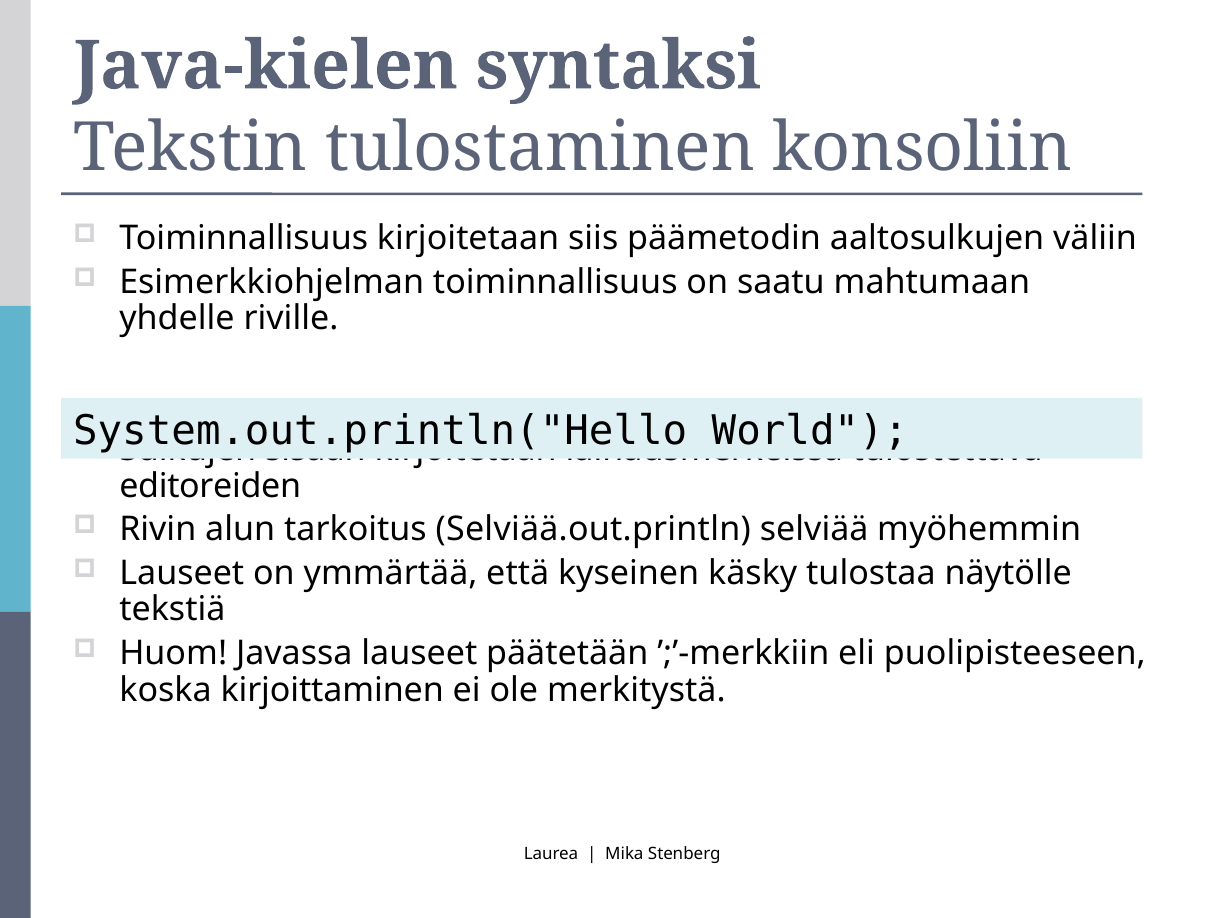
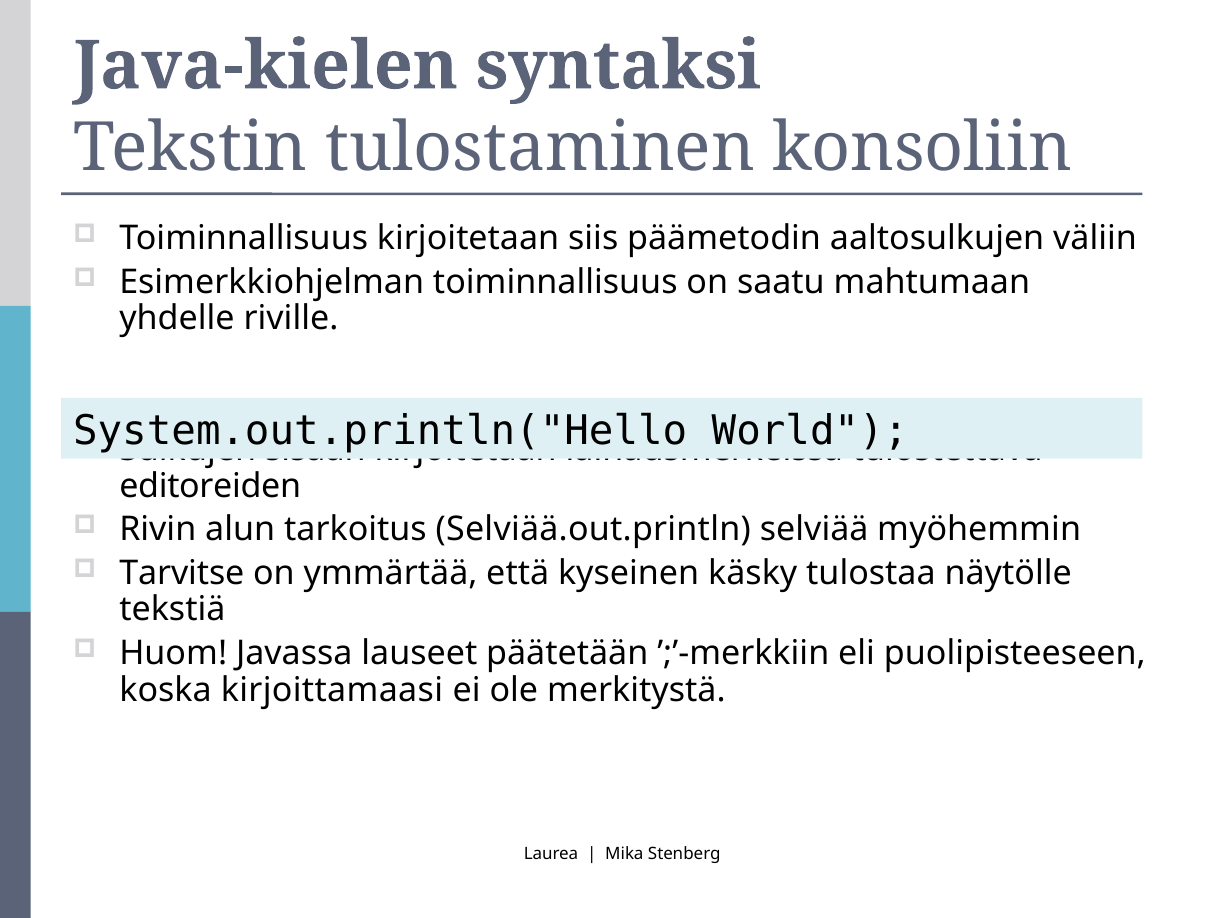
Lauseet: Lauseet -> Tarvitse (182, 573)
kirjoittaminen: kirjoittaminen -> kirjoittamaasi (332, 690)
